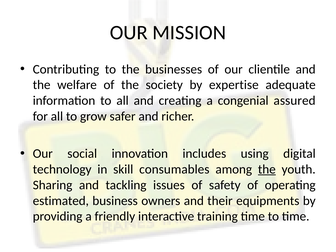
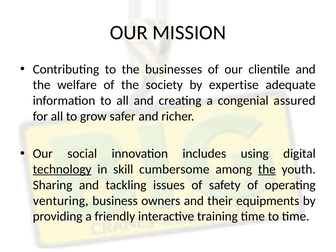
technology underline: none -> present (62, 169)
consumables: consumables -> cumbersome (174, 169)
estimated: estimated -> venturing (61, 201)
